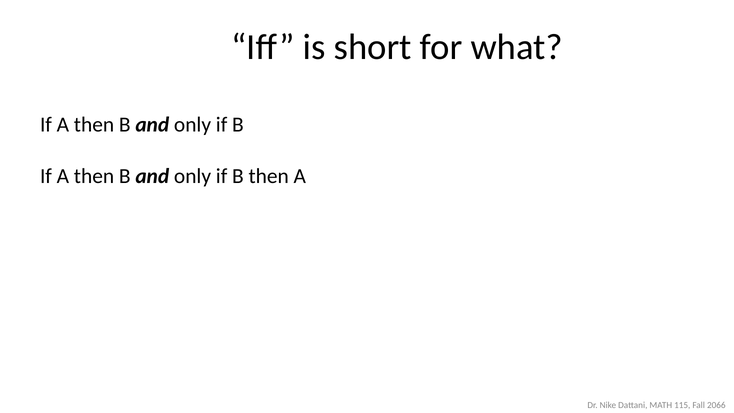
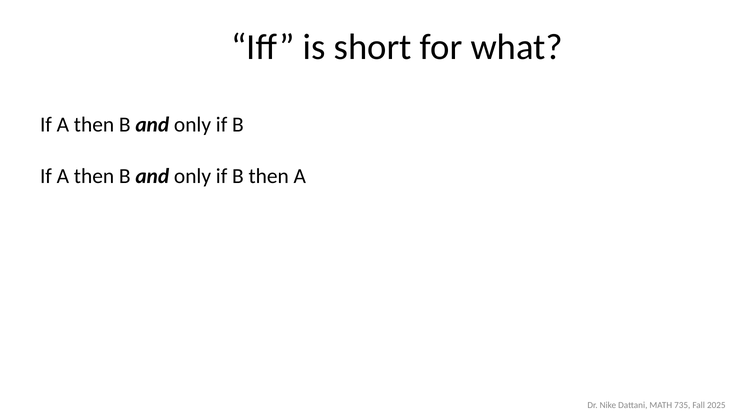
115: 115 -> 735 (682, 405)
2066: 2066 -> 2025 (716, 405)
